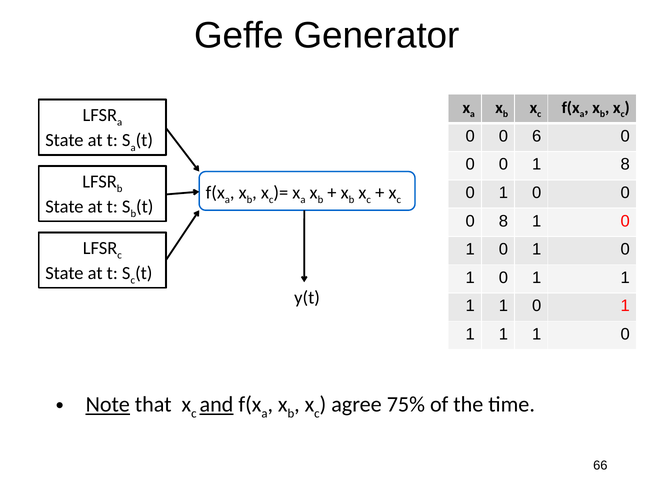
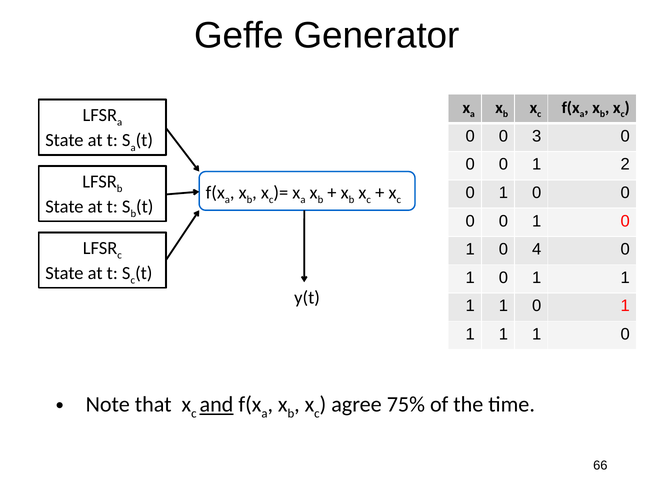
6: 6 -> 3 (537, 136)
1 8: 8 -> 2 (625, 165)
8: 8 -> 0 (503, 221)
1: 1 -> 4 (537, 249)
Note underline: present -> none (108, 405)
